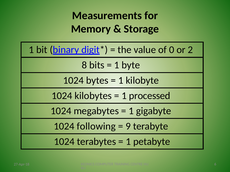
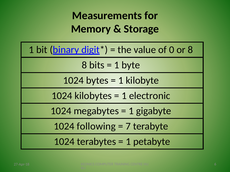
or 2: 2 -> 8 (190, 50)
processed: processed -> electronic (150, 96)
9: 9 -> 7 (128, 127)
